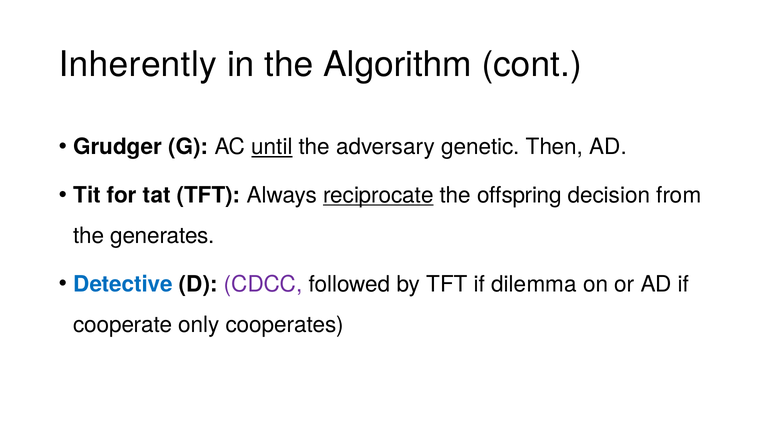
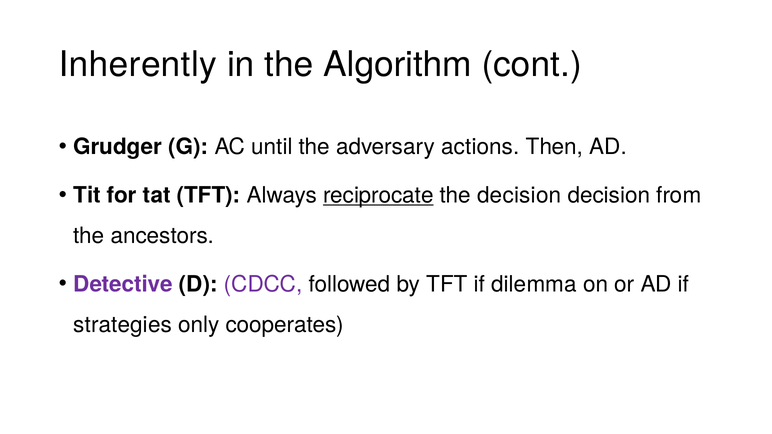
until underline: present -> none (272, 147)
genetic: genetic -> actions (480, 147)
the offspring: offspring -> decision (519, 195)
generates: generates -> ancestors (162, 236)
Detective colour: blue -> purple (123, 284)
cooperate: cooperate -> strategies (123, 325)
